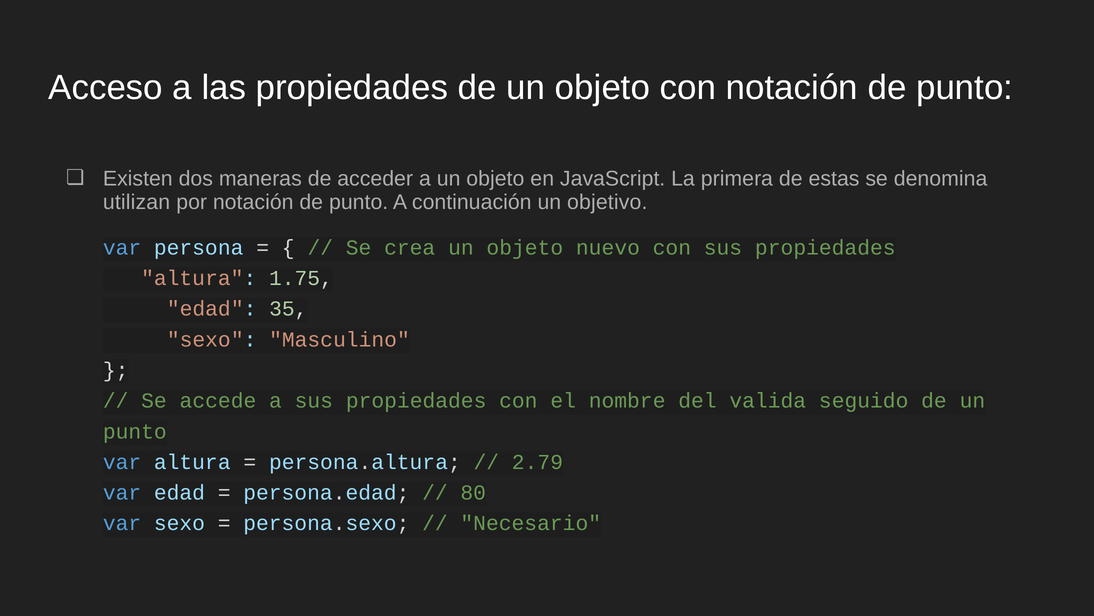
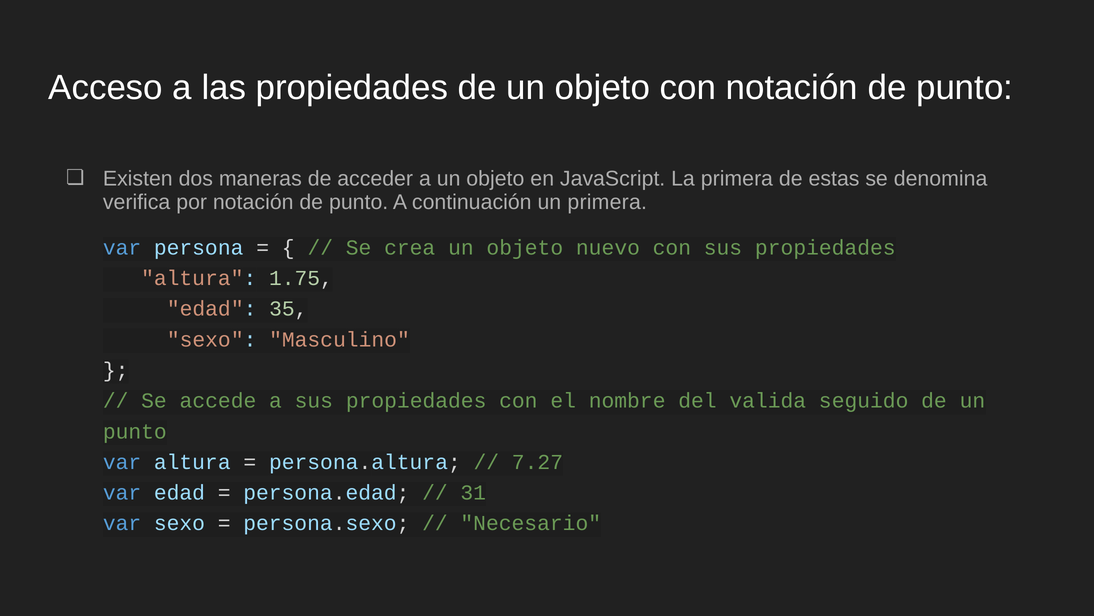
utilizan: utilizan -> verifica (137, 202)
un objetivo: objetivo -> primera (607, 202)
2.79: 2.79 -> 7.27 (537, 462)
80: 80 -> 31 (473, 492)
